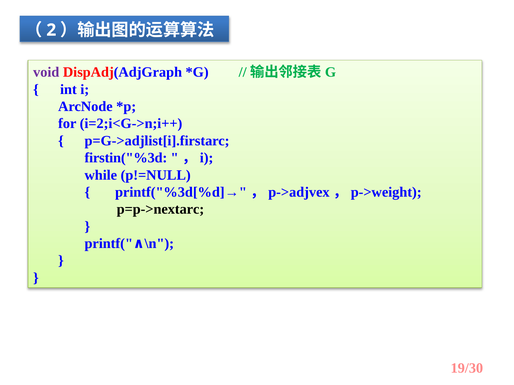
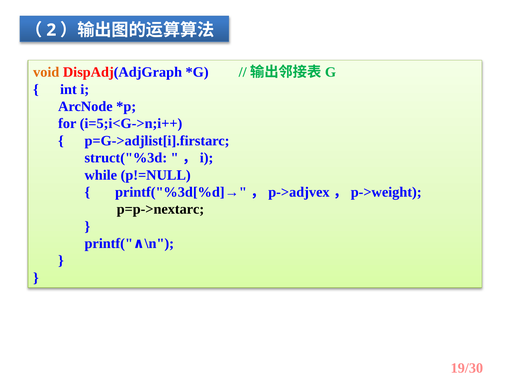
void colour: purple -> orange (46, 72)
i=2;i<G->n;i++: i=2;i<G->n;i++ -> i=5;i<G->n;i++ (131, 124)
firstin("%3d: firstin("%3d -> struct("%3d (126, 158)
